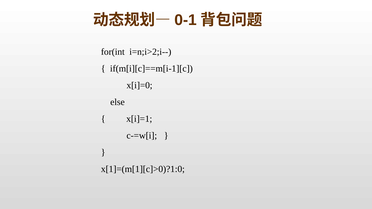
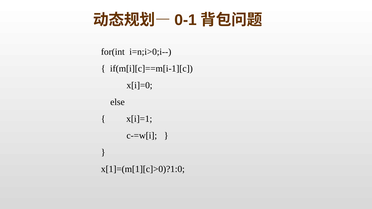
i=n;i>2;i--: i=n;i>2;i-- -> i=n;i>0;i-- (150, 52)
